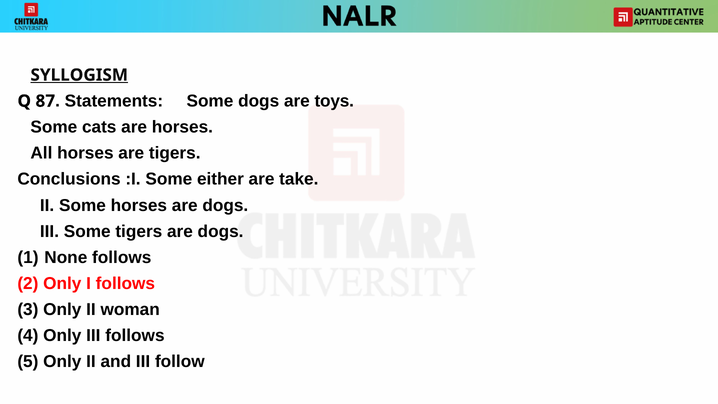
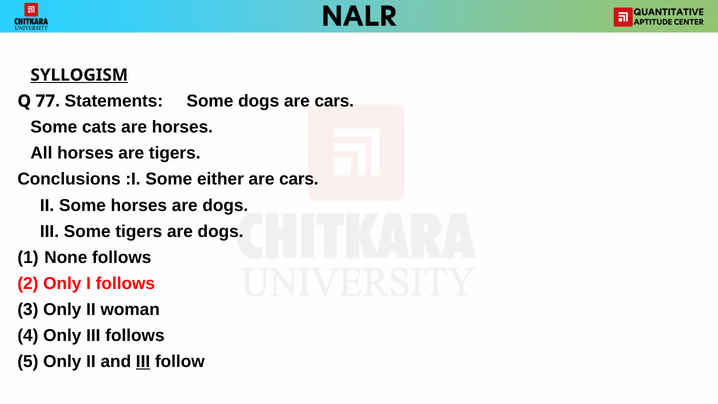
87: 87 -> 77 (45, 101)
dogs are toys: toys -> cars (334, 101)
take: take -> cars (299, 179)
III underline: none -> present (143, 362)
